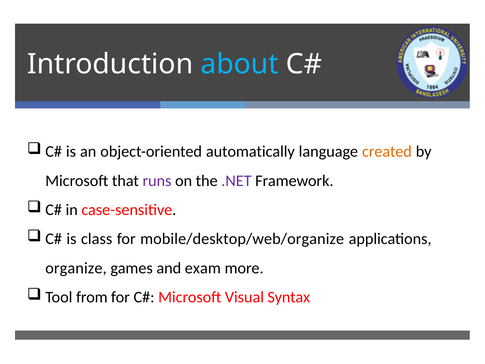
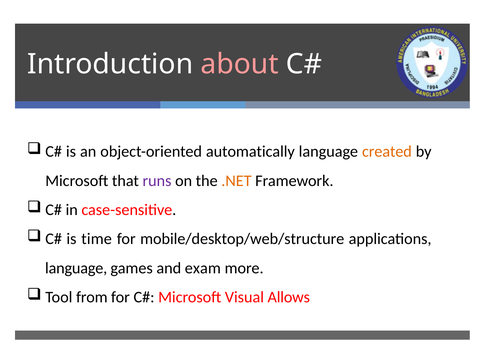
about colour: light blue -> pink (240, 64)
.NET colour: purple -> orange (236, 181)
class: class -> time (97, 239)
mobile/desktop/web/organize: mobile/desktop/web/organize -> mobile/desktop/web/structure (242, 239)
organize: organize -> language (76, 268)
Syntax: Syntax -> Allows (289, 297)
